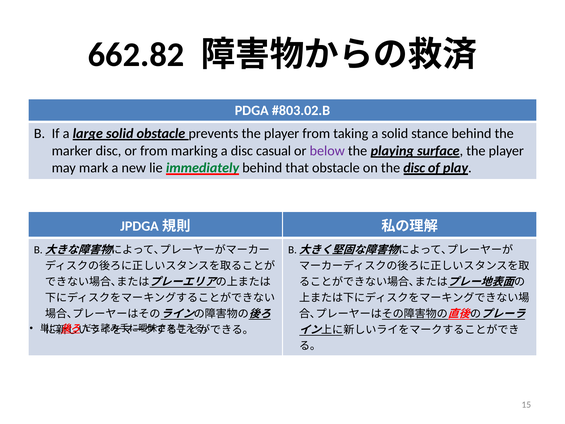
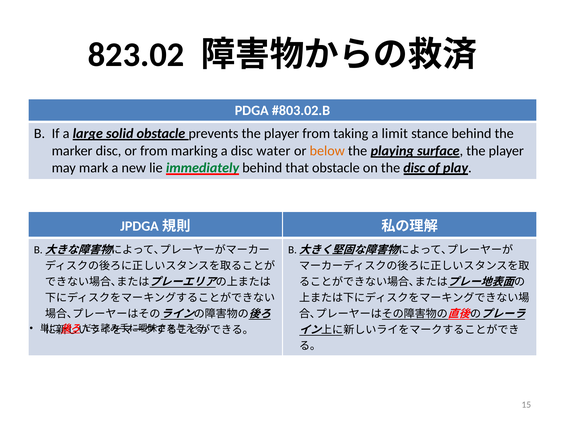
662.82: 662.82 -> 823.02 (136, 55)
a solid: solid -> limit (395, 133)
casual: casual -> water (273, 151)
below colour: purple -> orange (327, 151)
